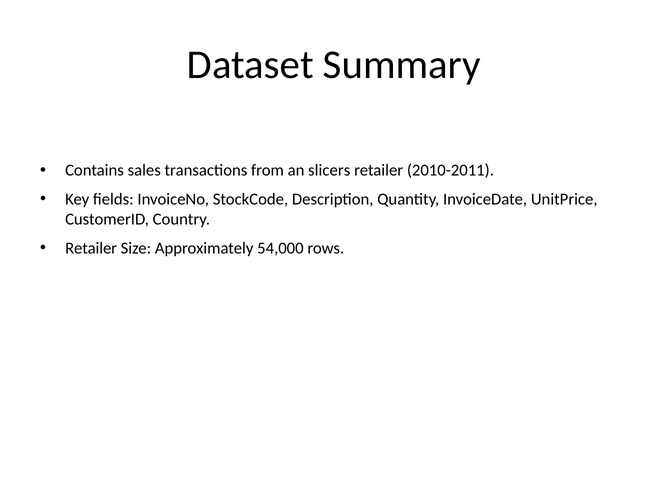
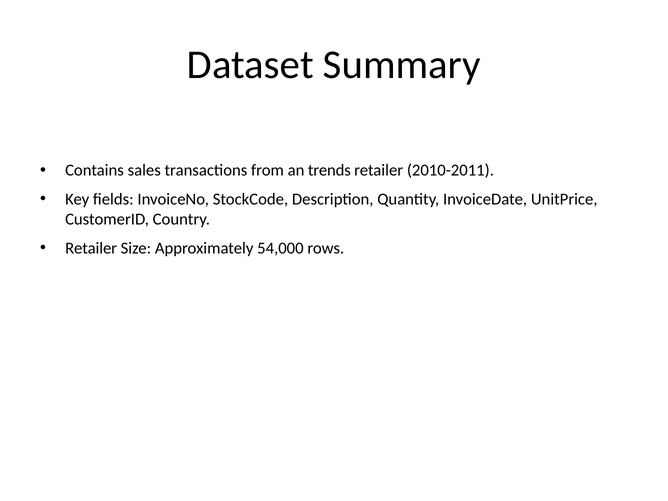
slicers: slicers -> trends (329, 170)
